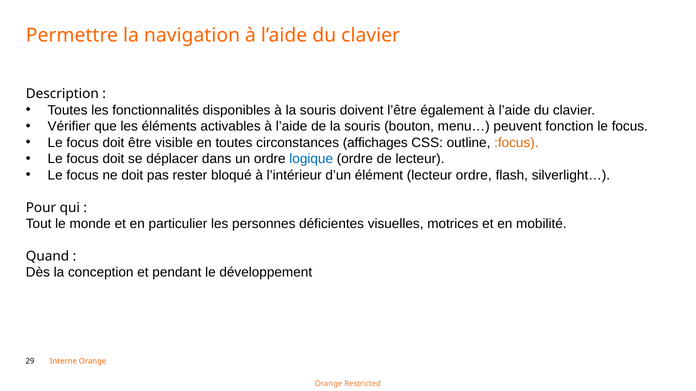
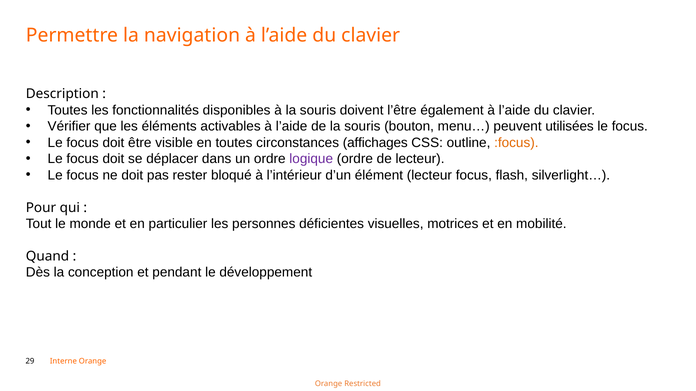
fonction: fonction -> utilisées (570, 127)
logique colour: blue -> purple (311, 159)
lecteur ordre: ordre -> focus (474, 175)
